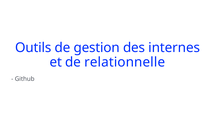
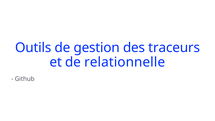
internes: internes -> traceurs (174, 48)
